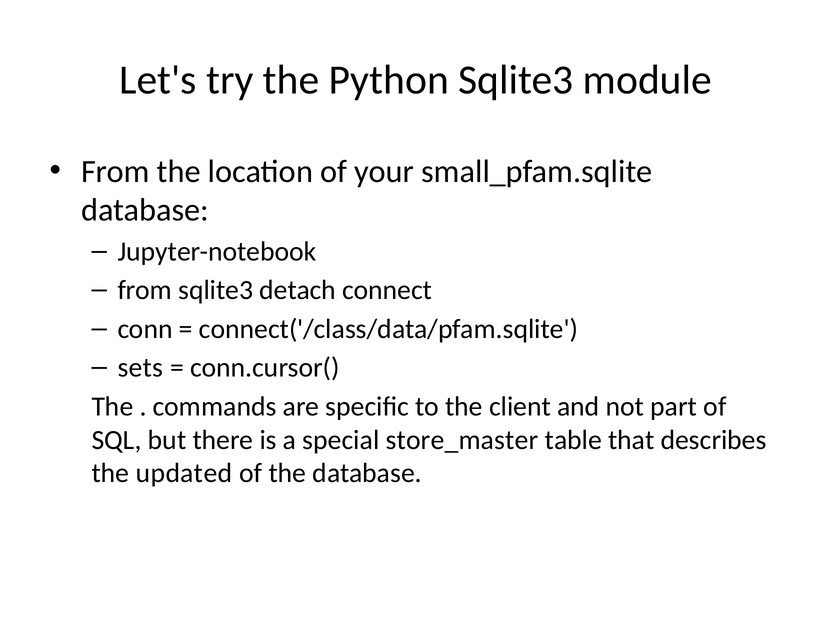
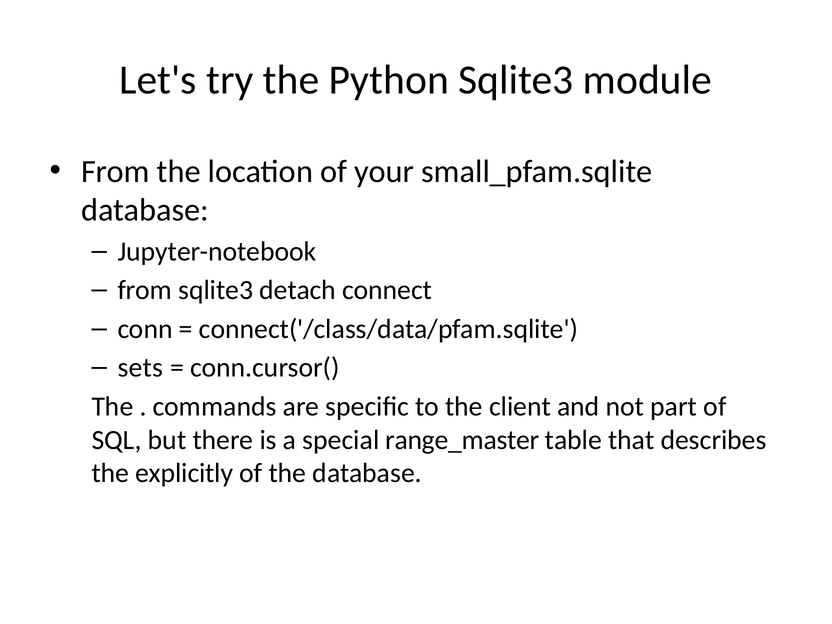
store_master: store_master -> range_master (462, 440)
updated: updated -> explicitly (184, 473)
